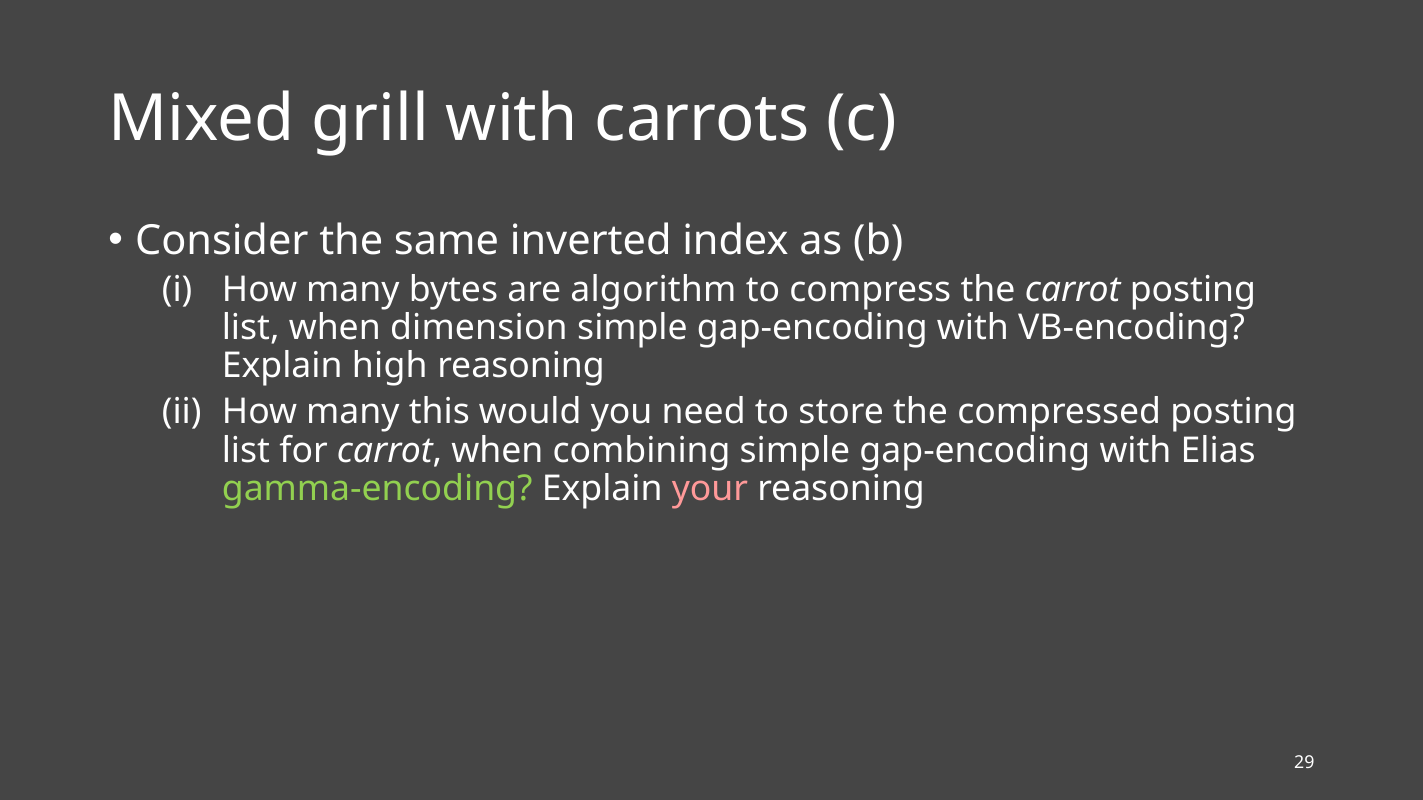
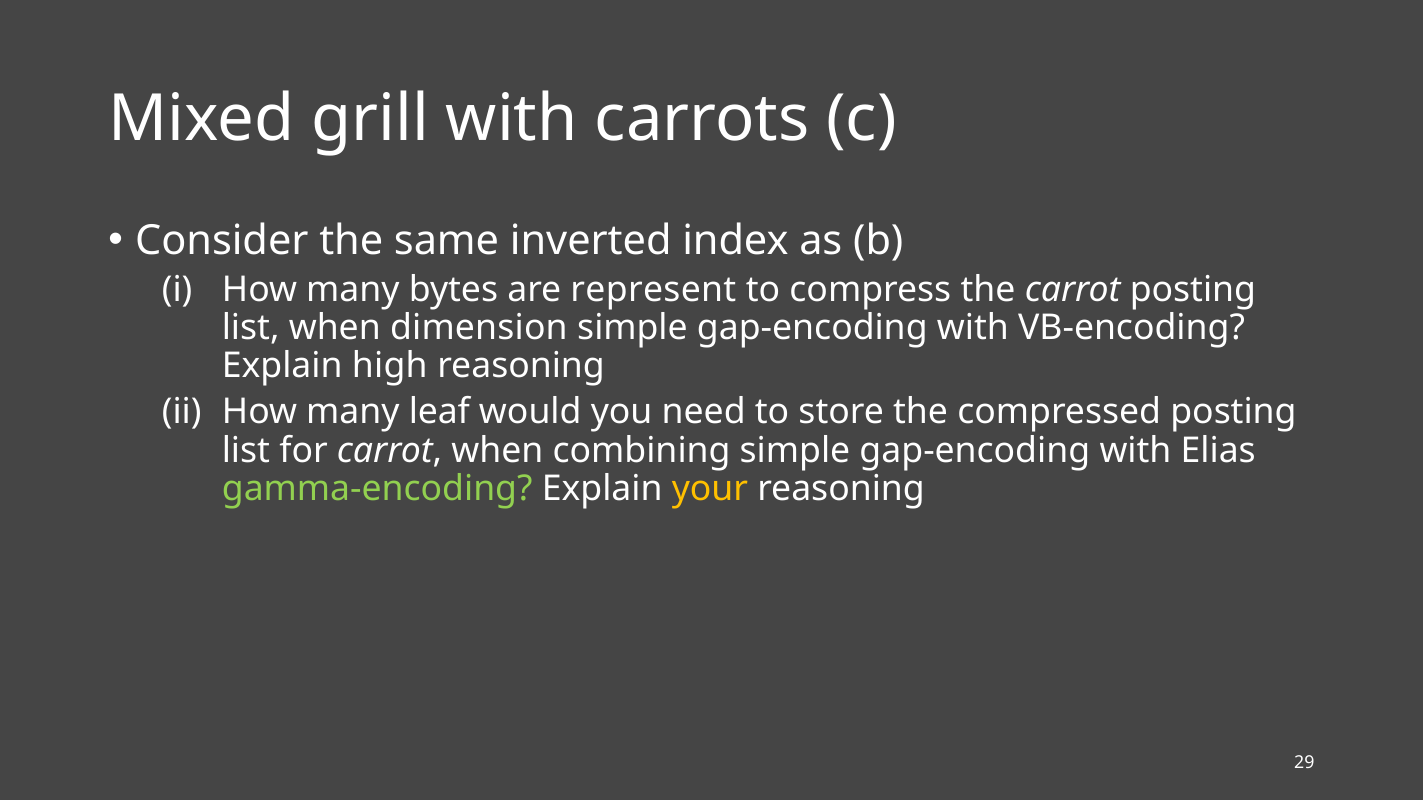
algorithm: algorithm -> represent (653, 290)
this: this -> leaf (439, 412)
your colour: pink -> yellow (710, 489)
